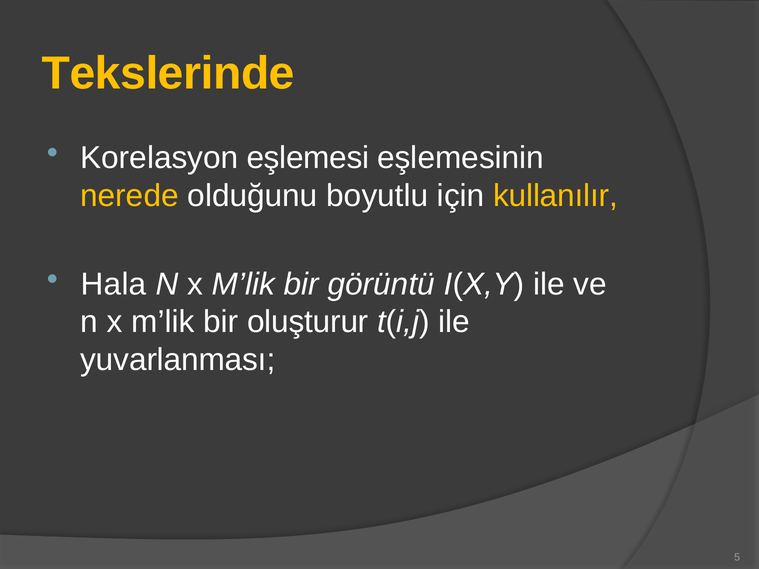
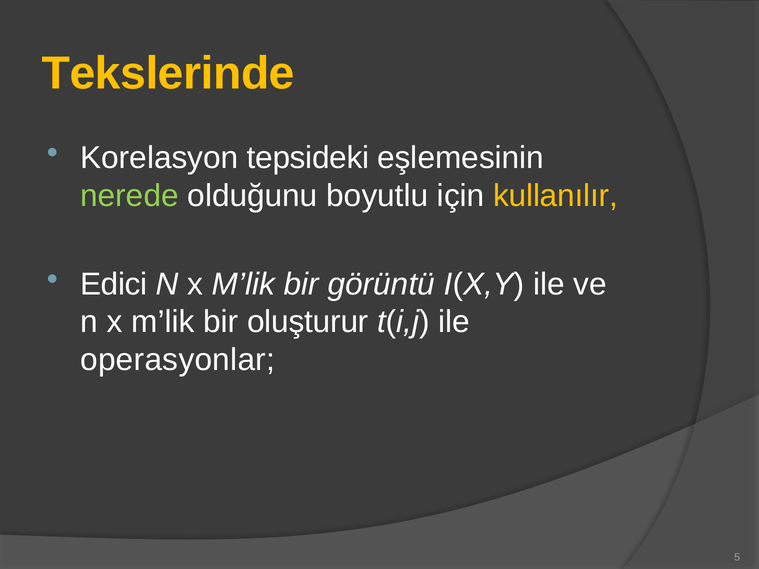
eşlemesi: eşlemesi -> tepsideki (308, 158)
nerede colour: yellow -> light green (130, 196)
Hala: Hala -> Edici (114, 284)
yuvarlanması: yuvarlanması -> operasyonlar (178, 360)
